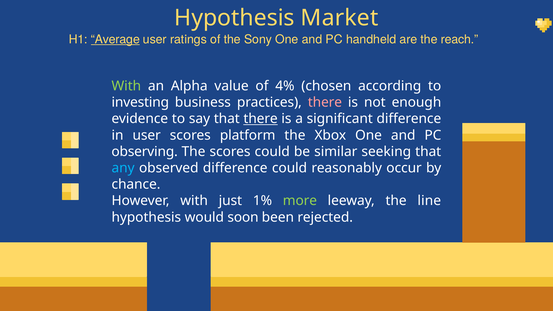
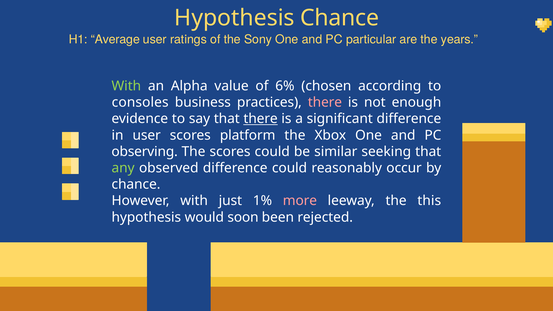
Hypothesis Market: Market -> Chance (340, 18)
Average underline: present -> none (115, 39)
handheld: handheld -> particular (371, 39)
reach: reach -> years (460, 39)
4%: 4% -> 6% (285, 86)
investing: investing -> consoles (140, 102)
any colour: light blue -> light green (123, 168)
more colour: light green -> pink (300, 201)
line: line -> this (429, 201)
